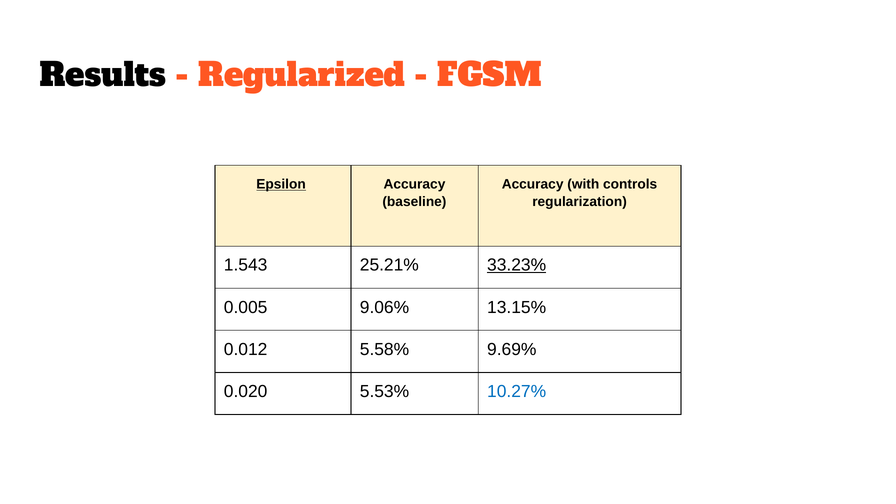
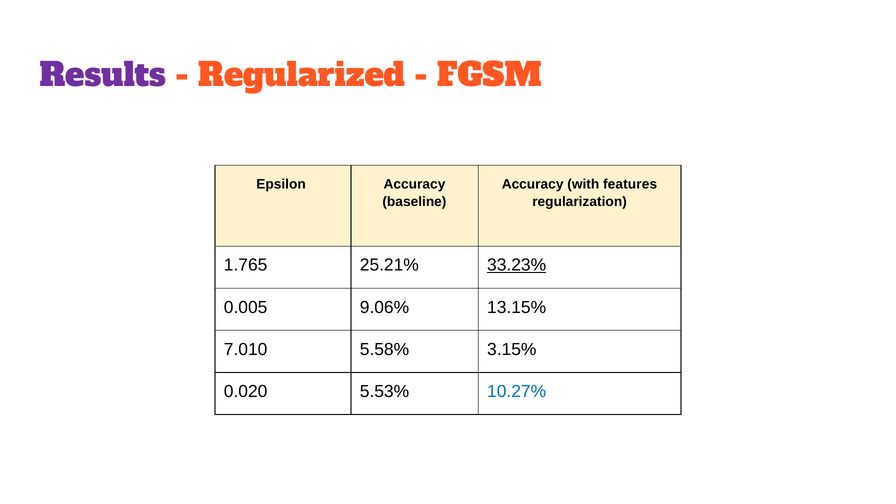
Results colour: black -> purple (103, 76)
Epsilon underline: present -> none (281, 184)
controls: controls -> features (630, 184)
1.543: 1.543 -> 1.765 (246, 265)
0.012: 0.012 -> 7.010 (246, 349)
9.69%: 9.69% -> 3.15% (512, 349)
